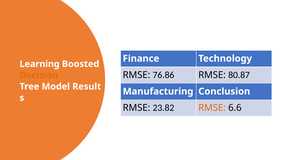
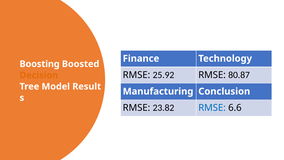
Learning: Learning -> Boosting (40, 64)
76.86: 76.86 -> 25.92 (163, 75)
RMSE colour: orange -> blue (212, 108)
